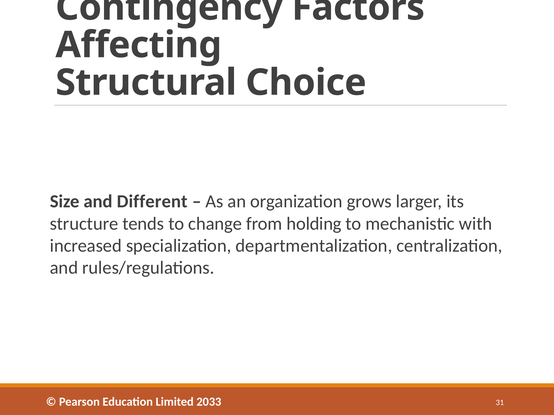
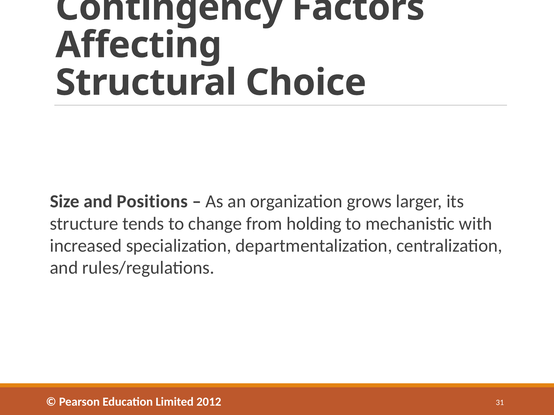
Different: Different -> Positions (152, 202)
2033: 2033 -> 2012 (209, 402)
